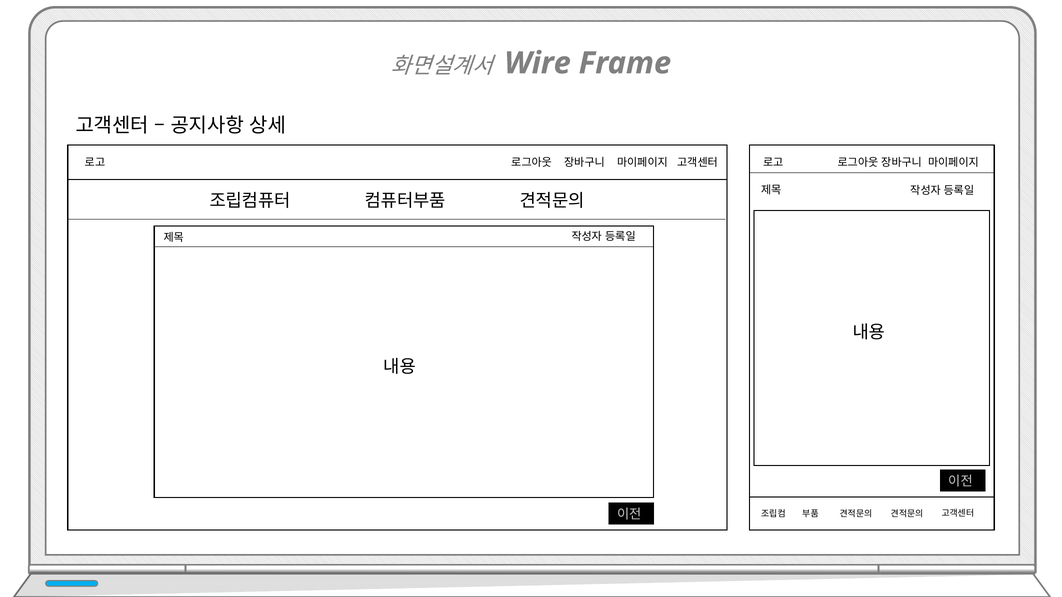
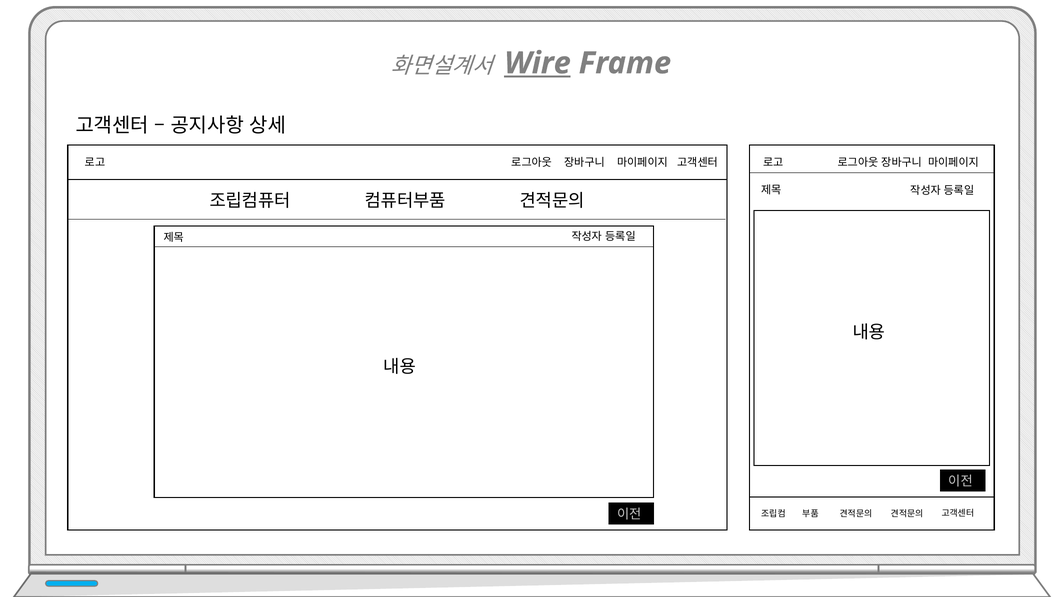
Wire underline: none -> present (538, 63)
